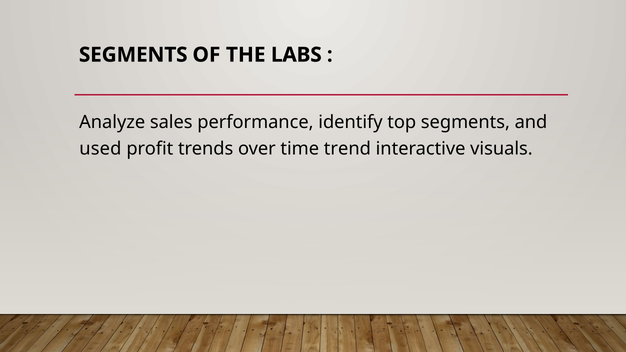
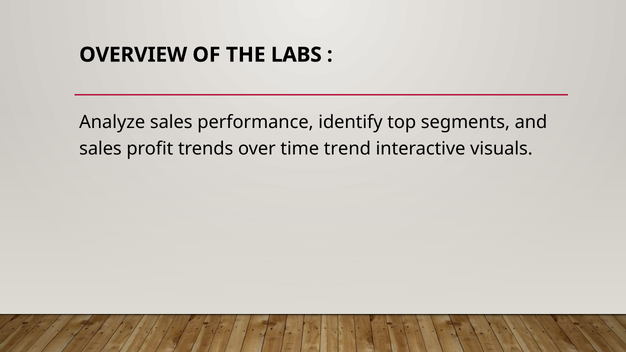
SEGMENTS: SEGMENTS -> OVERVIEW (133, 55)
used: used -> sales (100, 149)
